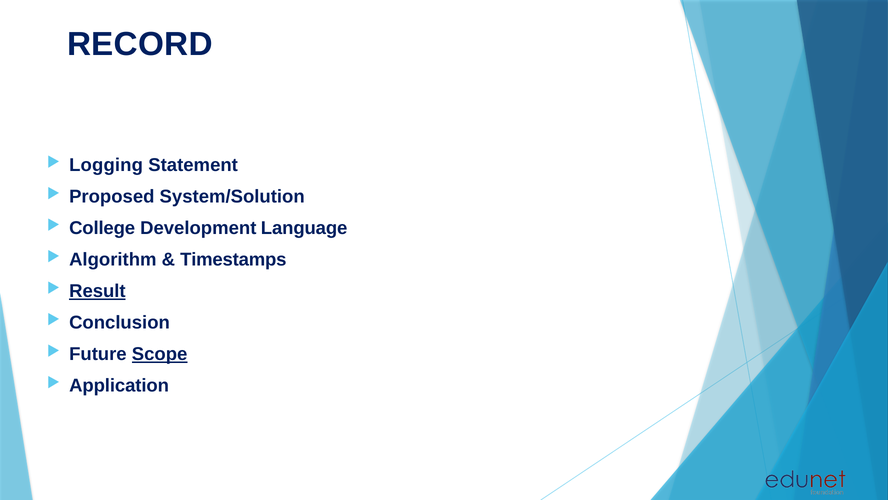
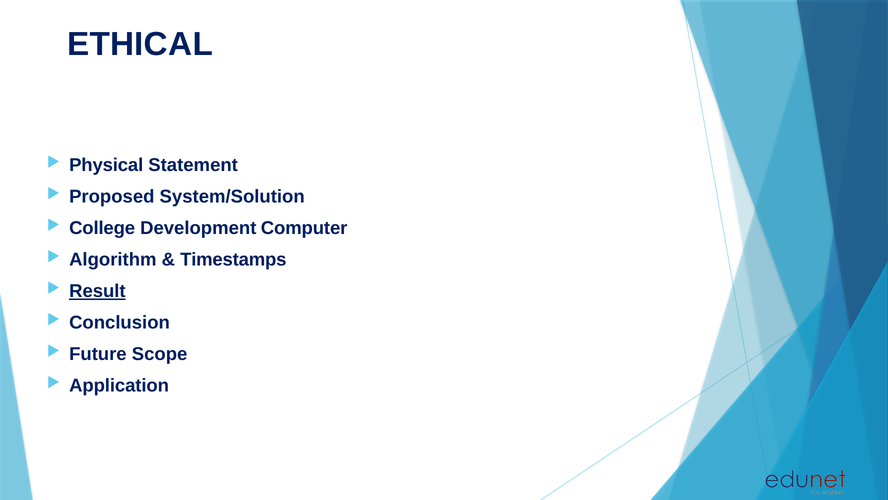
RECORD: RECORD -> ETHICAL (140, 44)
Logging: Logging -> Physical (106, 165)
Language: Language -> Computer (304, 228)
Scope underline: present -> none (160, 354)
